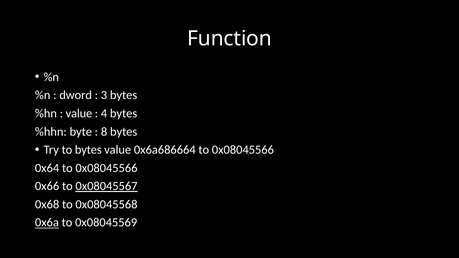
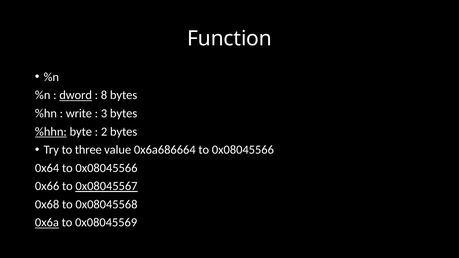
dword underline: none -> present (76, 95)
3: 3 -> 8 (104, 95)
value: value -> write (79, 113)
4: 4 -> 3 (104, 113)
%hhn underline: none -> present (51, 132)
8: 8 -> 2 (104, 132)
to bytes: bytes -> three (88, 150)
